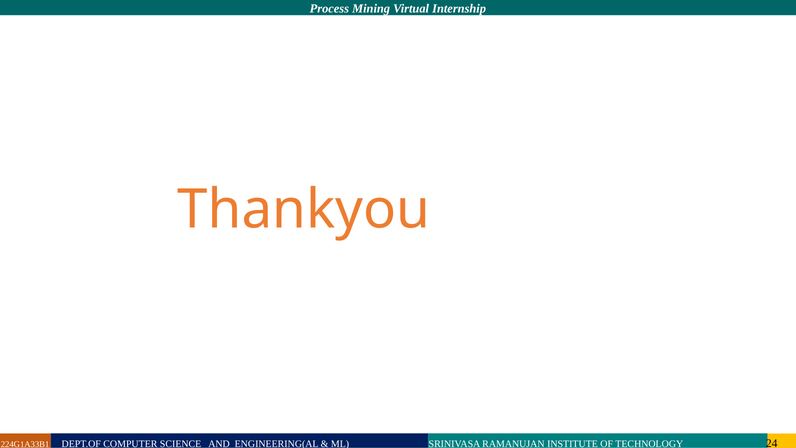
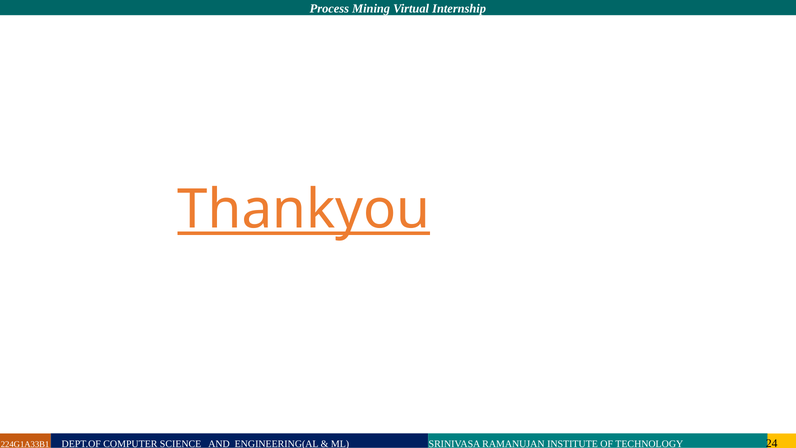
Thankyou underline: none -> present (304, 210)
